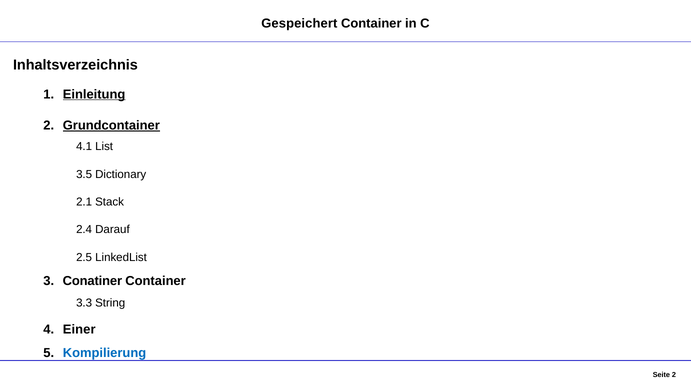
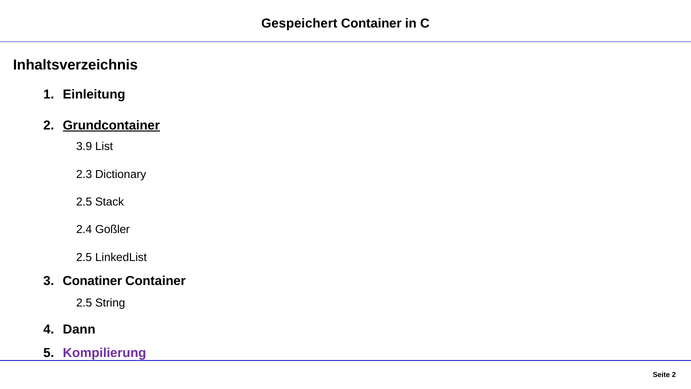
Einleitung underline: present -> none (94, 94)
4.1: 4.1 -> 3.9 (84, 147)
3.5: 3.5 -> 2.3 (84, 174)
2.1: 2.1 -> 2.5 (84, 202)
Darauf: Darauf -> Goßler (112, 229)
3.3: 3.3 -> 2.5 (84, 303)
Einer: Einer -> Dann (79, 329)
Kompilierung colour: blue -> purple (104, 352)
